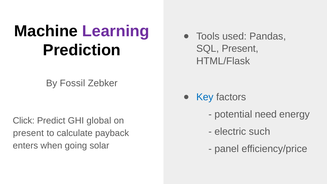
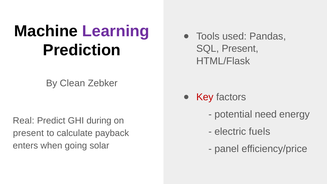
Fossil: Fossil -> Clean (72, 83)
Key colour: blue -> red (205, 97)
Click: Click -> Real (24, 121)
global: global -> during (99, 121)
such: such -> fuels (260, 132)
